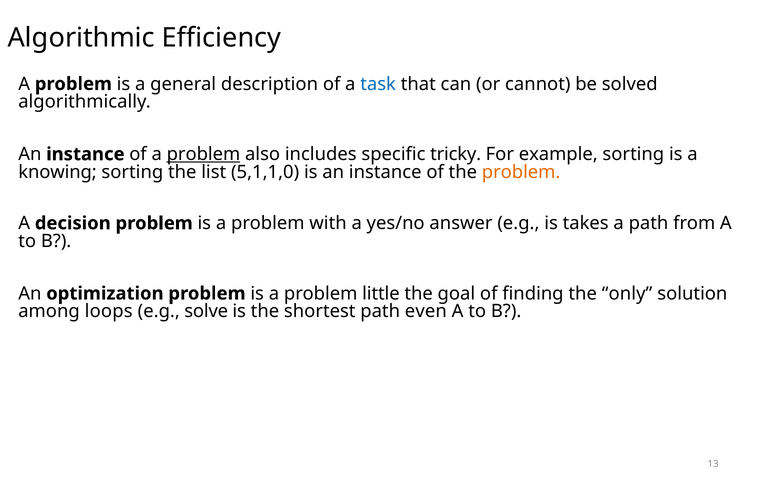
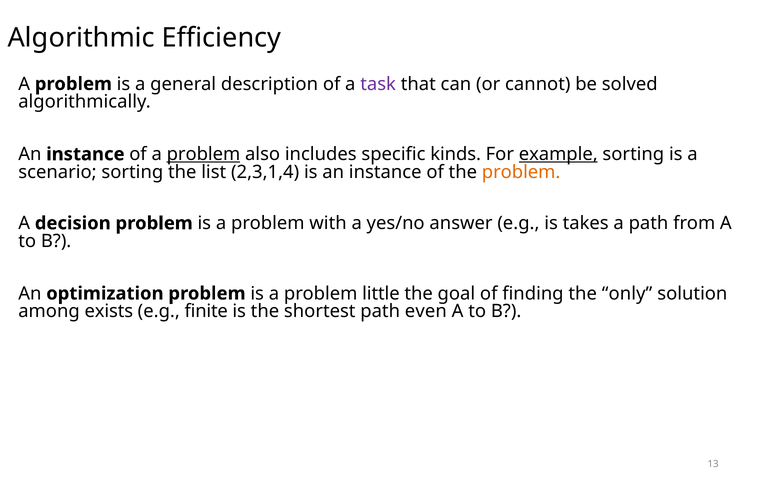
task colour: blue -> purple (378, 84)
tricky: tricky -> kinds (456, 154)
example underline: none -> present (558, 154)
knowing: knowing -> scenario (57, 172)
5,1,1,0: 5,1,1,0 -> 2,3,1,4 (265, 172)
loops: loops -> exists (109, 312)
solve: solve -> finite (206, 312)
